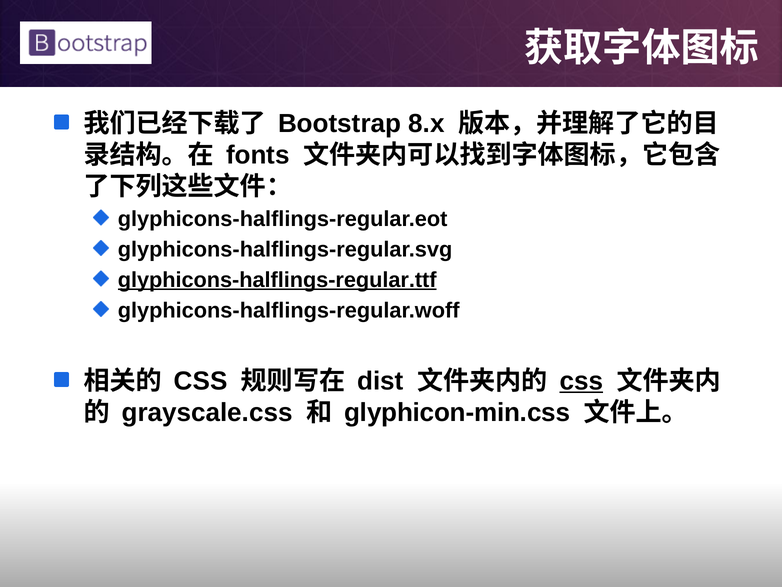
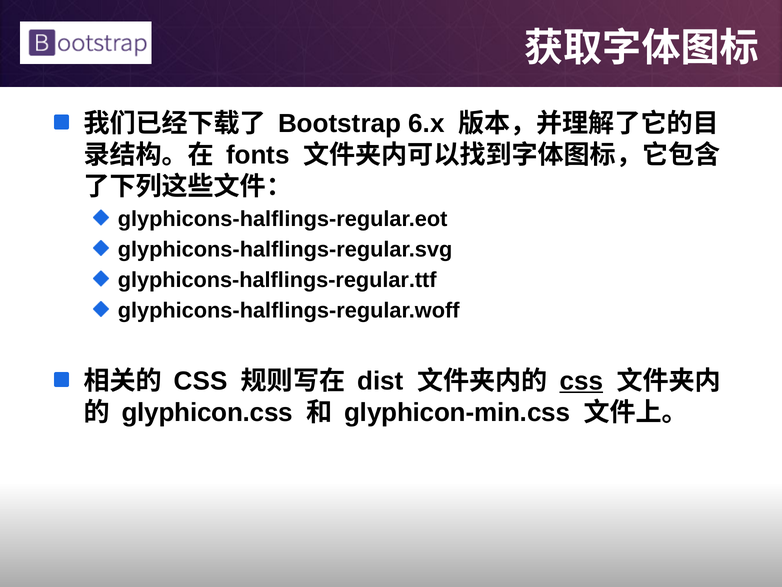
8.x: 8.x -> 6.x (426, 124)
glyphicons-halflings-regular.ttf underline: present -> none (277, 280)
grayscale.css: grayscale.css -> glyphicon.css (207, 412)
